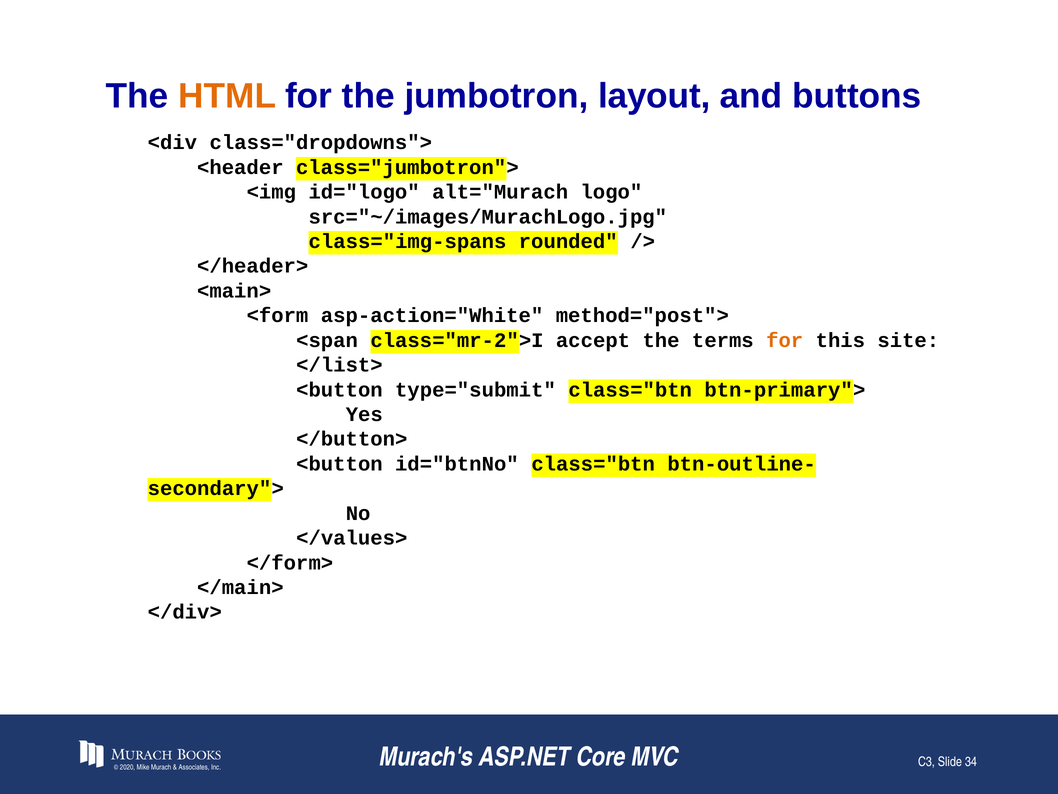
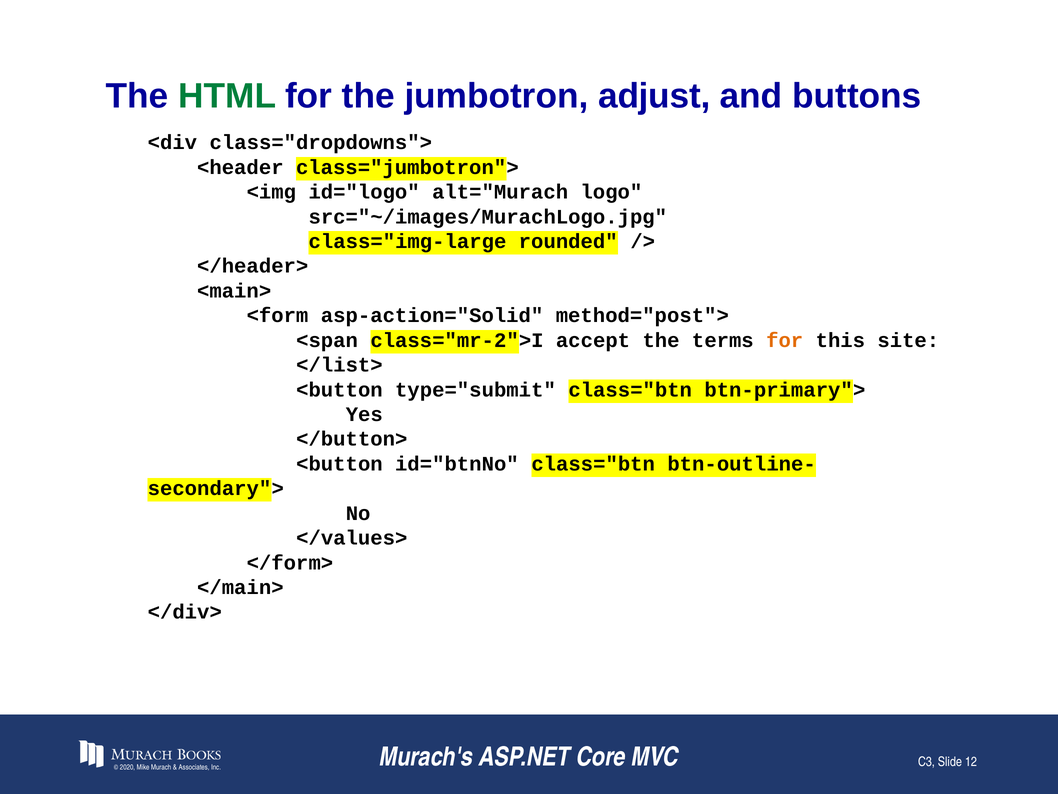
HTML colour: orange -> green (227, 96)
layout: layout -> adjust (654, 96)
class="img-spans: class="img-spans -> class="img-large (407, 241)
asp-action="White: asp-action="White -> asp-action="Solid (432, 315)
34: 34 -> 12 (971, 761)
